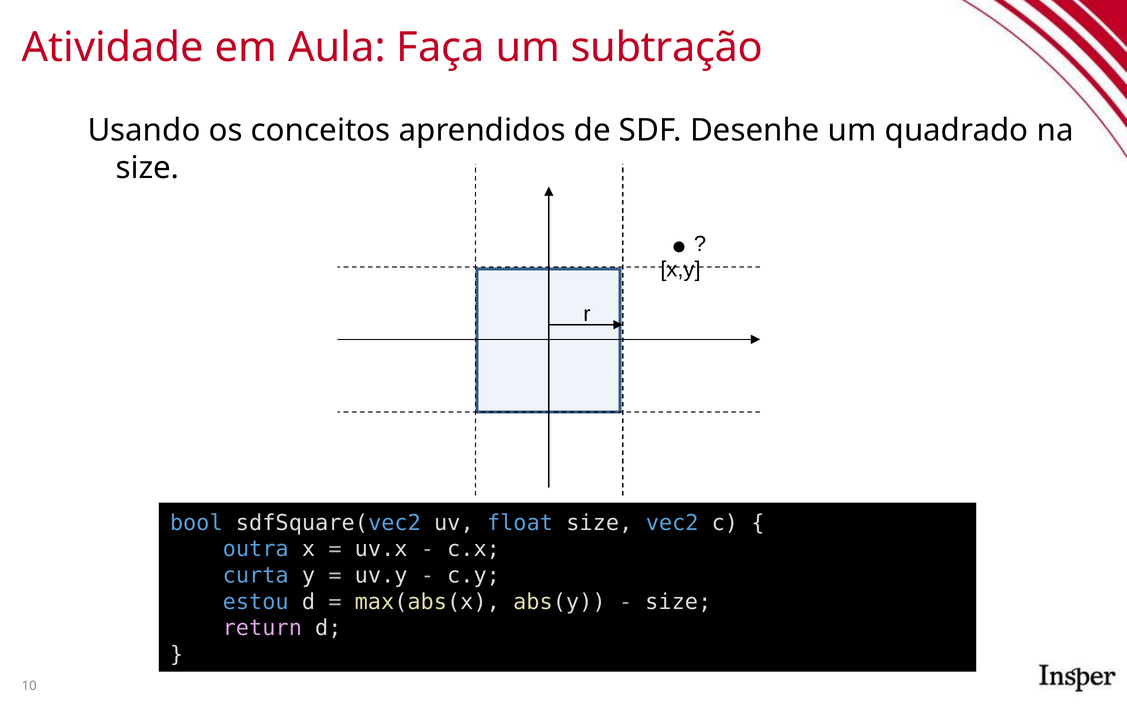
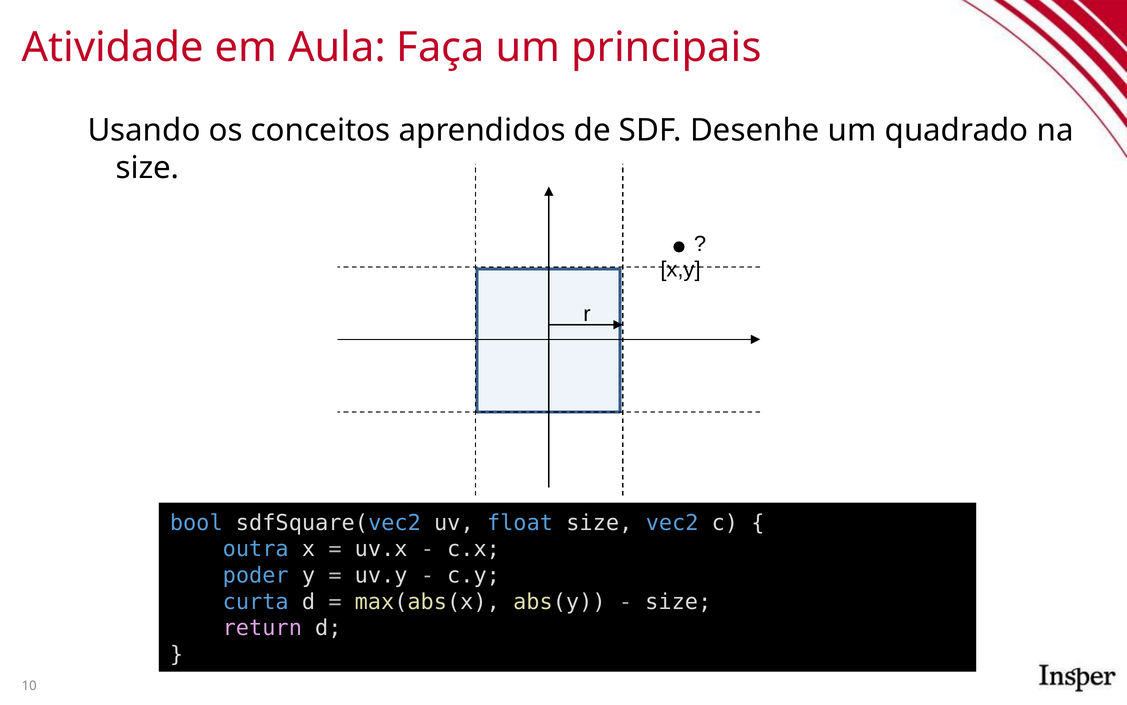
subtração: subtração -> principais (666, 48)
curta: curta -> poder (256, 575)
estou: estou -> curta (256, 601)
